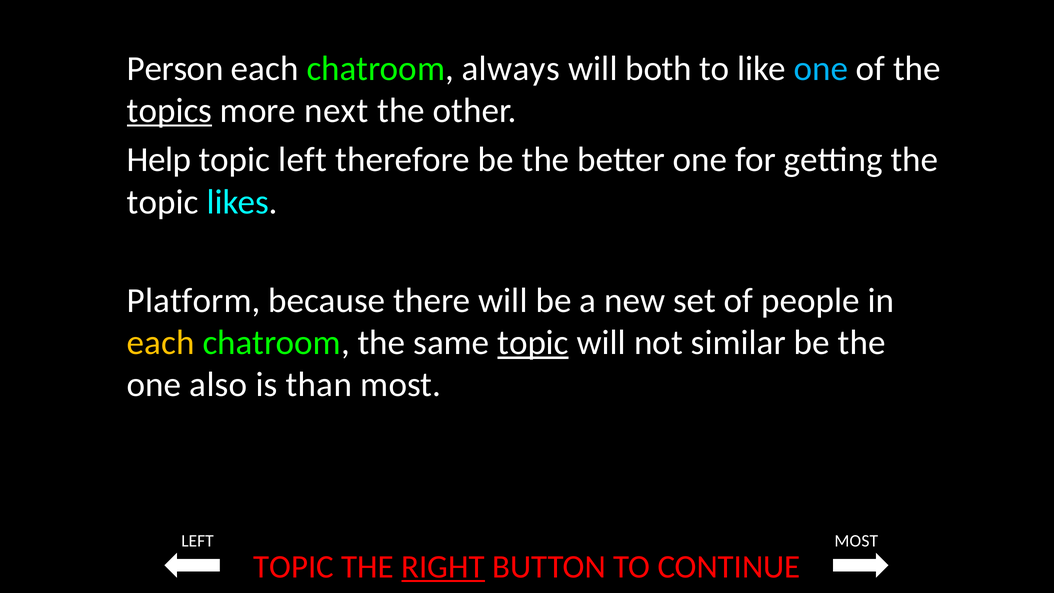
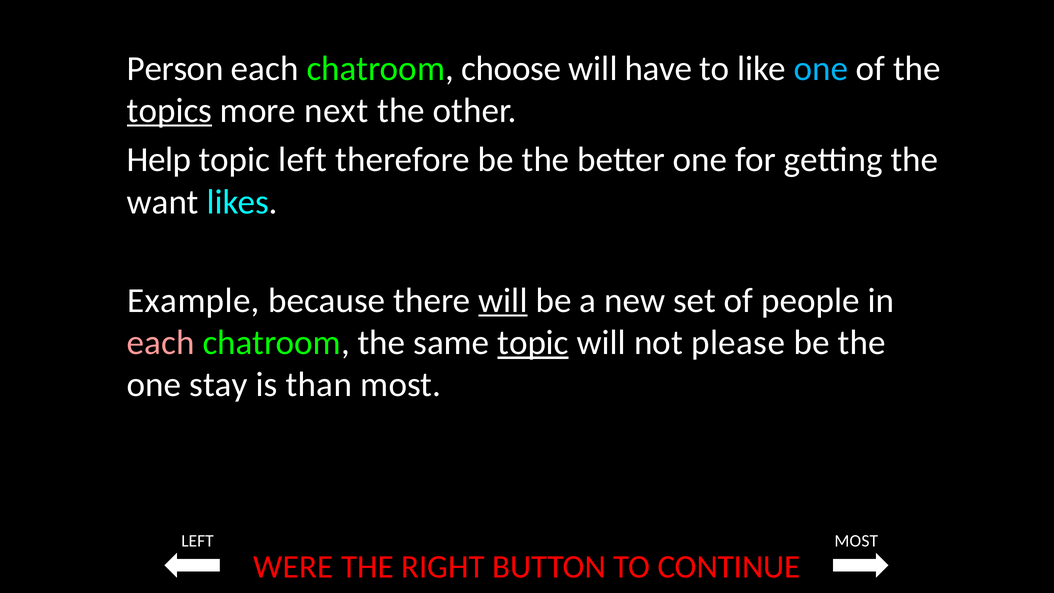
always: always -> choose (511, 68)
both: both -> have (659, 68)
topic: topic -> want (163, 202)
Platform: Platform -> Example (194, 300)
will underline: none -> present (503, 300)
each colour: yellow -> pink (161, 343)
similar: similar -> please (738, 343)
also: also -> stay (219, 385)
TOPIC: TOPIC -> WERE (293, 567)
RIGHT underline: present -> none (443, 567)
